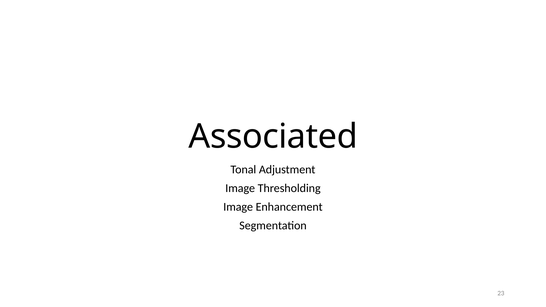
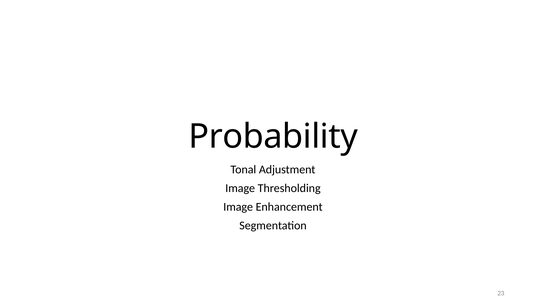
Associated: Associated -> Probability (273, 136)
